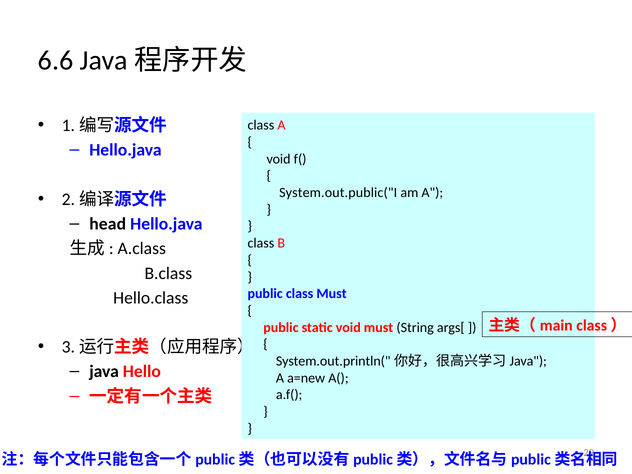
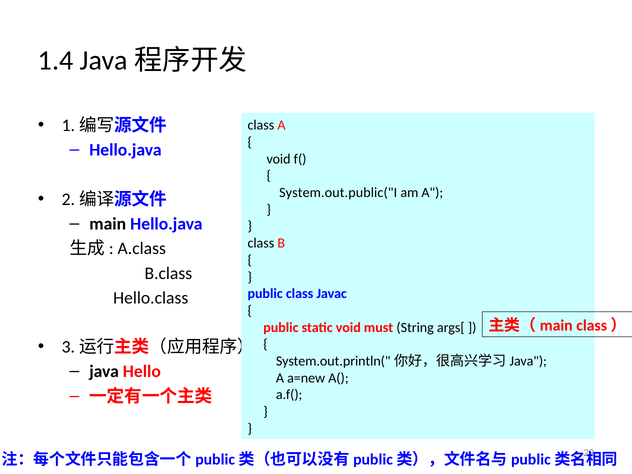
6.6: 6.6 -> 1.4 (56, 60)
head: head -> main (108, 224)
class Must: Must -> Javac (332, 294)
